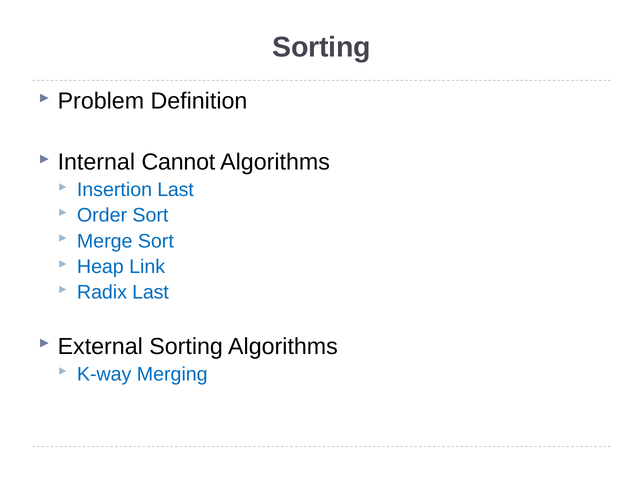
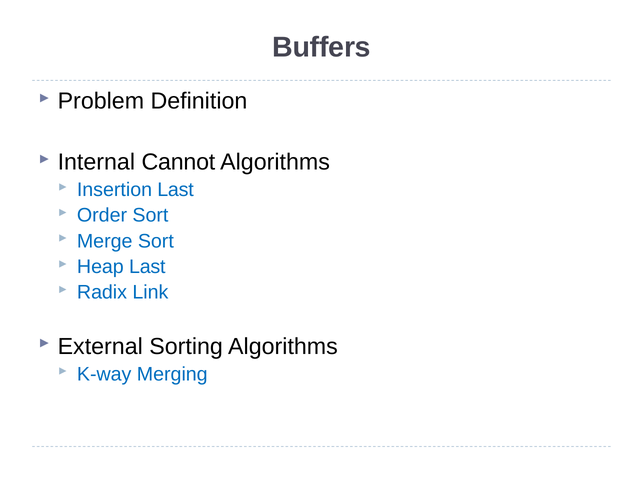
Sorting: Sorting -> Buffers (322, 48)
Heap Link: Link -> Last (147, 267)
Radix Last: Last -> Link (150, 292)
